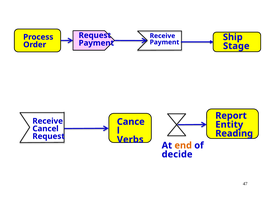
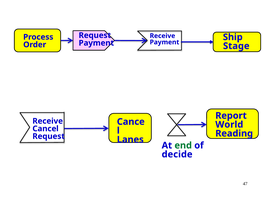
Entity: Entity -> World (229, 125)
Verbs: Verbs -> Lanes (130, 140)
end colour: orange -> green (183, 146)
